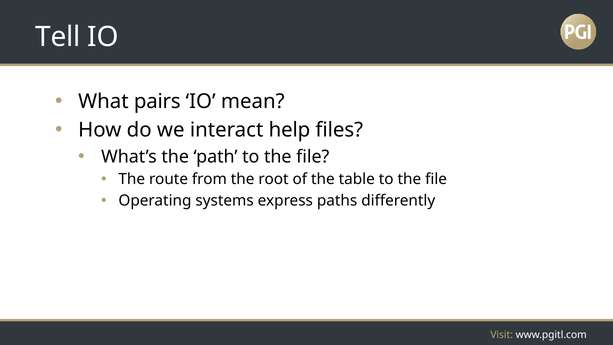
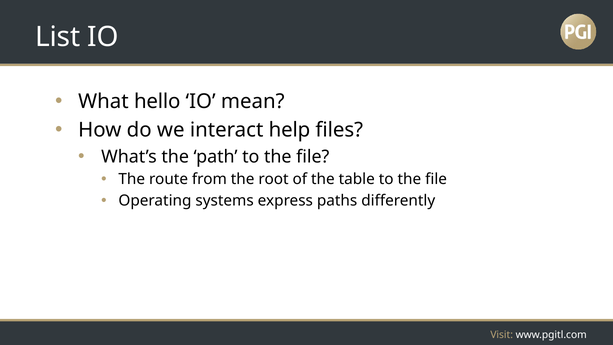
Tell: Tell -> List (58, 37)
pairs: pairs -> hello (157, 101)
